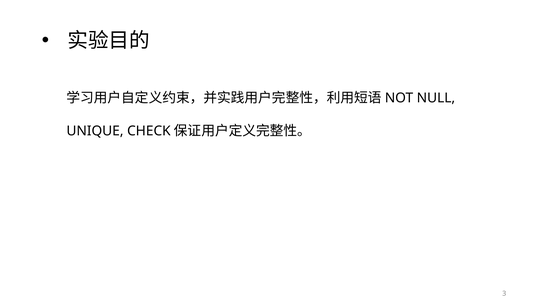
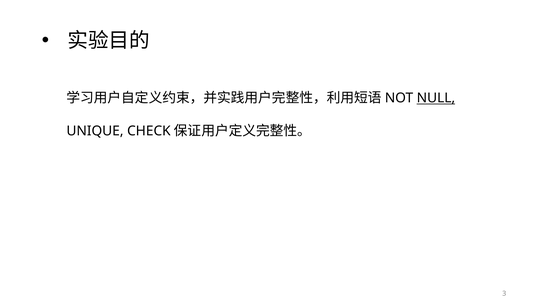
NULL underline: none -> present (436, 98)
